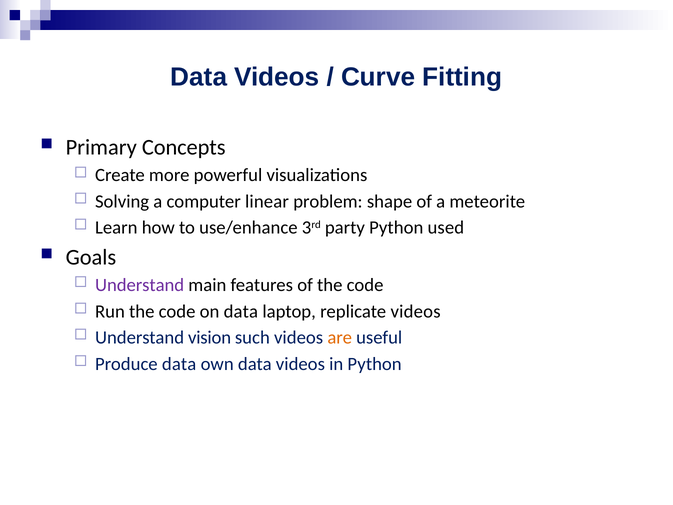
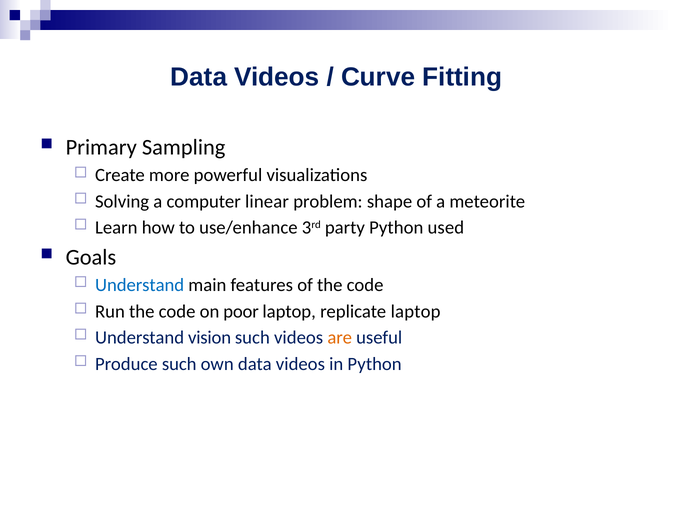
Concepts: Concepts -> Sampling (184, 147)
Understand colour: purple -> blue (140, 285)
on data: data -> poor (241, 311)
replicate videos: videos -> laptop (416, 311)
Produce data: data -> such (179, 364)
